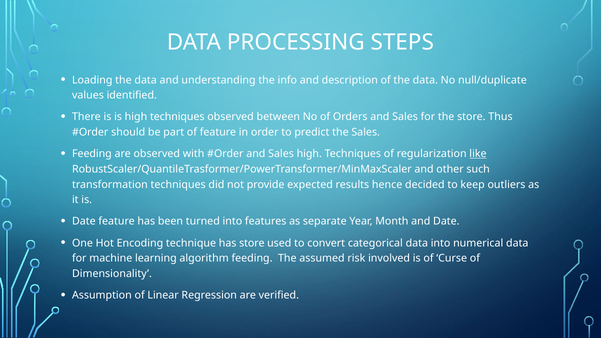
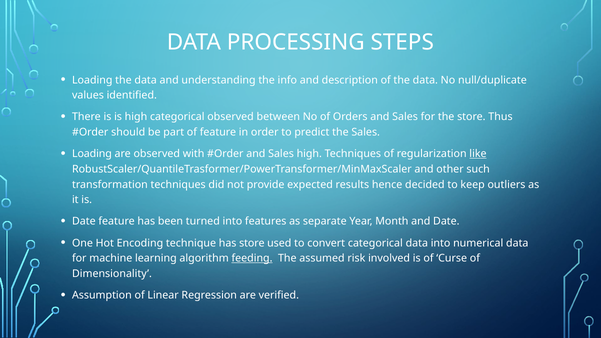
is high techniques: techniques -> categorical (177, 117)
Feeding: Feeding -> Loading (92, 154)
feeding underline: none -> present (252, 258)
